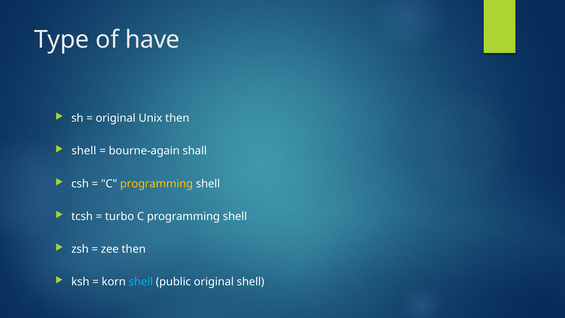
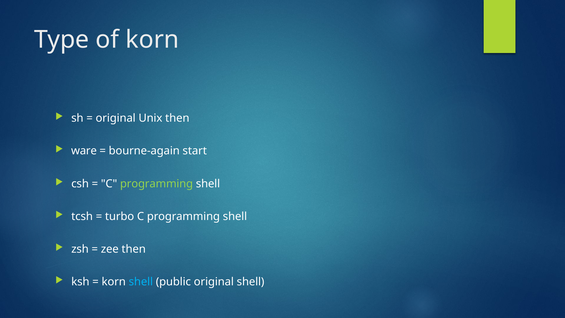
of have: have -> korn (152, 40)
shell: shell -> ware (84, 151)
shall: shall -> start (195, 151)
programming colour: yellow -> light green (157, 184)
